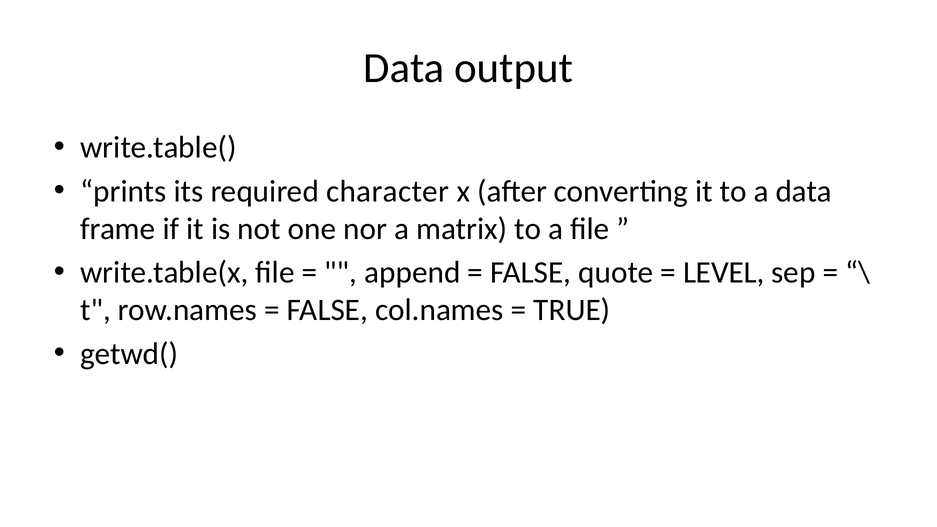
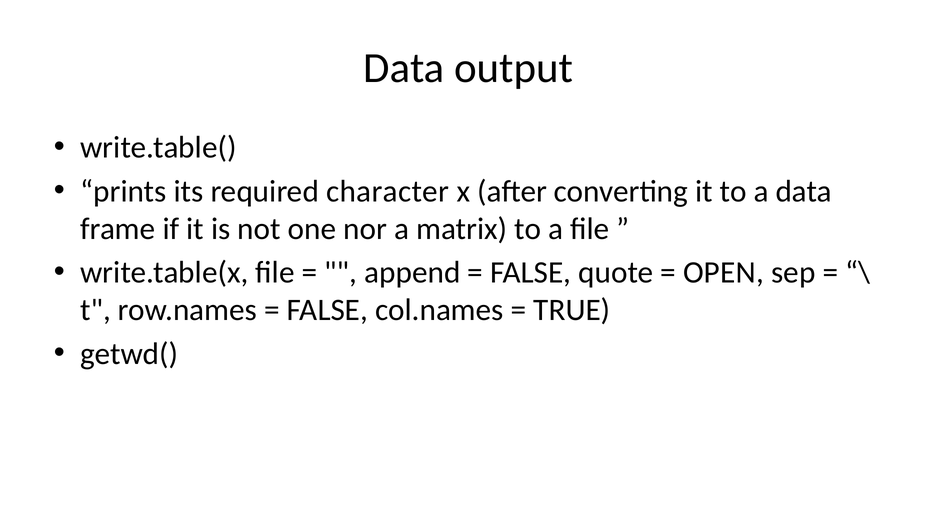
LEVEL: LEVEL -> OPEN (723, 273)
